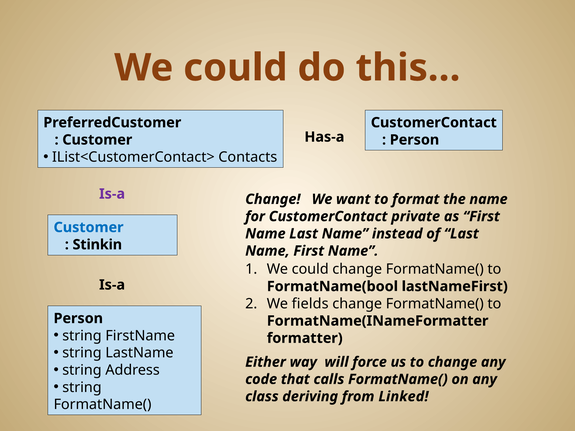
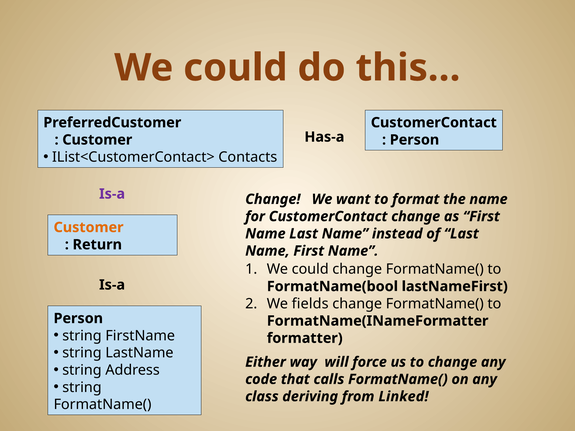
CustomerContact private: private -> change (416, 217)
Customer colour: blue -> orange (89, 227)
Stinkin: Stinkin -> Return (97, 245)
